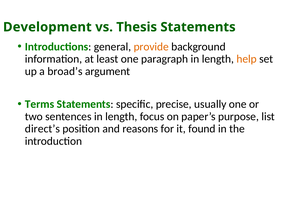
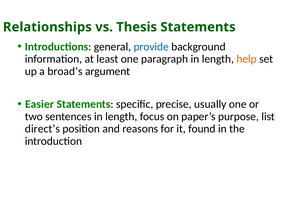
Development: Development -> Relationships (47, 27)
provide colour: orange -> blue (151, 47)
Terms: Terms -> Easier (39, 104)
